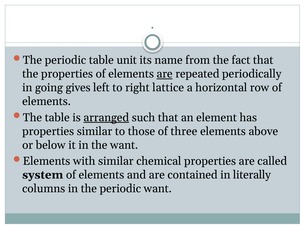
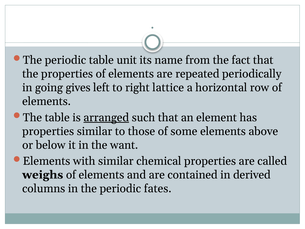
are underline: present -> none (165, 74)
three: three -> some (184, 131)
system: system -> weighs (43, 175)
literally: literally -> derived (252, 175)
periodic want: want -> fates (158, 188)
